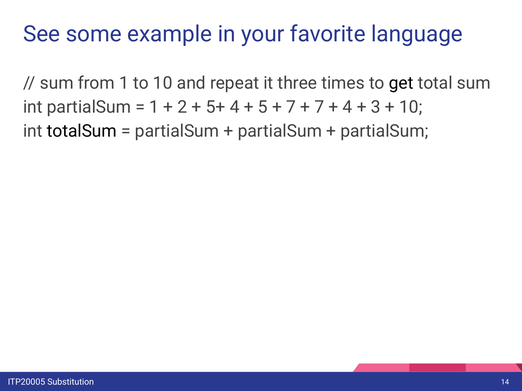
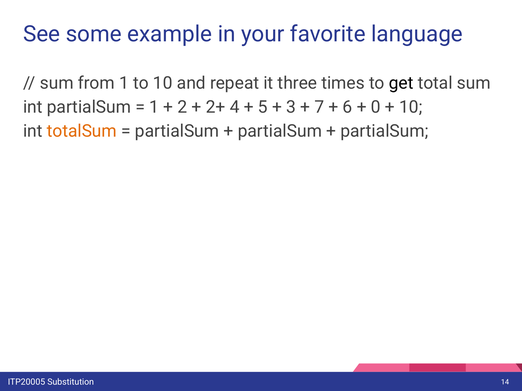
5+: 5+ -> 2+ (216, 107)
7: 7 -> 3 (291, 107)
4: 4 -> 6 (348, 107)
3: 3 -> 0 (376, 107)
totalSum colour: black -> orange (82, 131)
